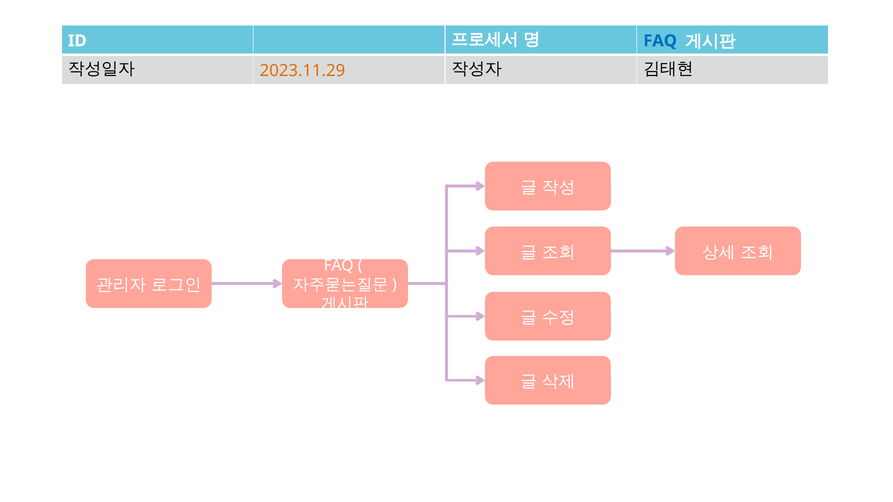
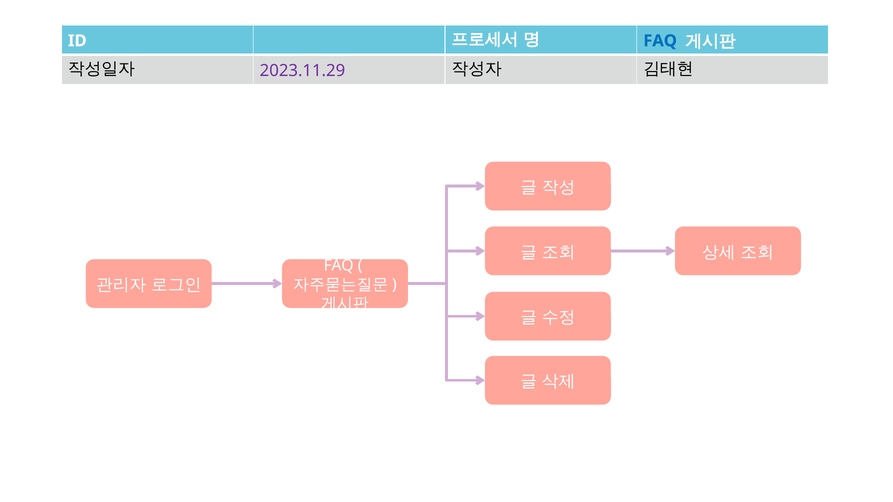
2023.11.29 colour: orange -> purple (302, 71)
